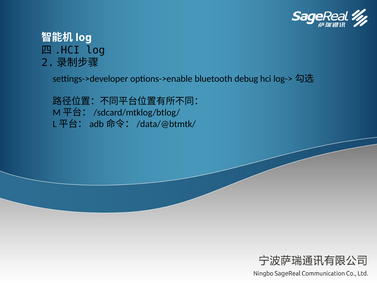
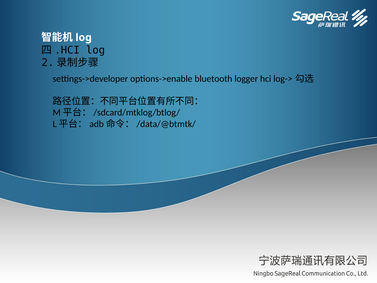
debug: debug -> logger (246, 79)
